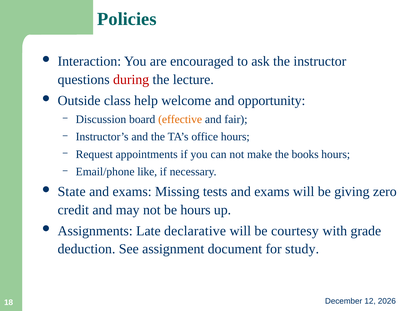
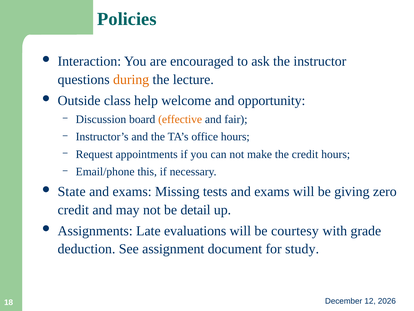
during colour: red -> orange (131, 79)
the books: books -> credit (305, 154)
like: like -> this (147, 172)
be hours: hours -> detail (196, 209)
declarative: declarative -> evaluations (195, 230)
